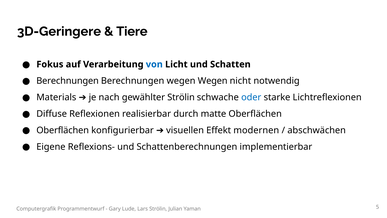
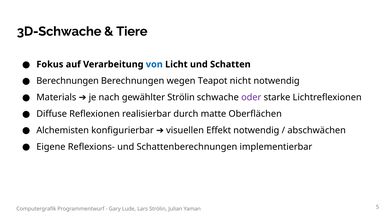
3D-Geringere: 3D-Geringere -> 3D-Schwache (59, 31)
wegen Wegen: Wegen -> Teapot (213, 81)
oder colour: blue -> purple (251, 97)
Oberflächen: Oberflächen -> Alchemisten (63, 130)
Effekt modernen: modernen -> notwendig (256, 130)
